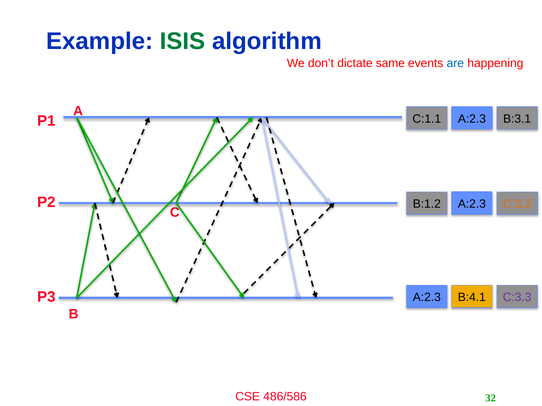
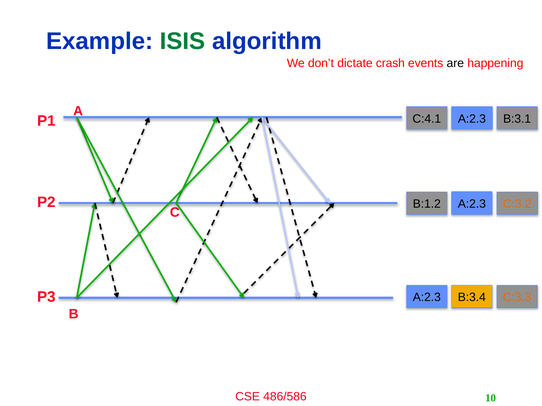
same: same -> crash (390, 63)
are colour: blue -> black (455, 63)
C:1.1: C:1.1 -> C:4.1 (427, 119)
B:4.1: B:4.1 -> B:3.4 (472, 298)
C:3.3 colour: purple -> orange (517, 298)
32: 32 -> 10 (491, 399)
